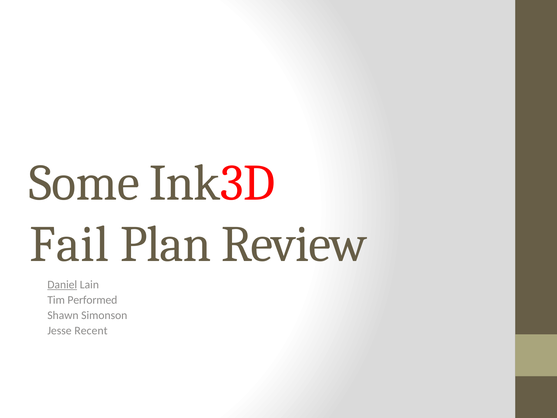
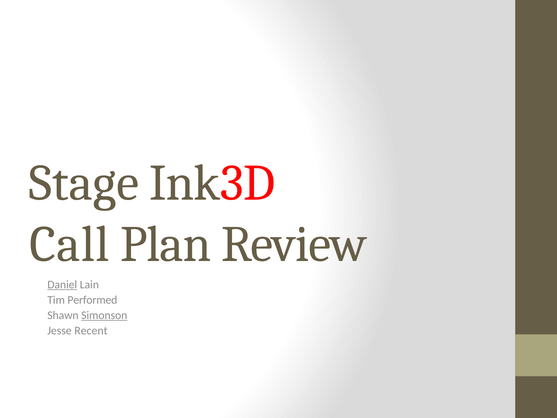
Some: Some -> Stage (84, 183)
Fail: Fail -> Call (69, 244)
Simonson underline: none -> present (104, 315)
